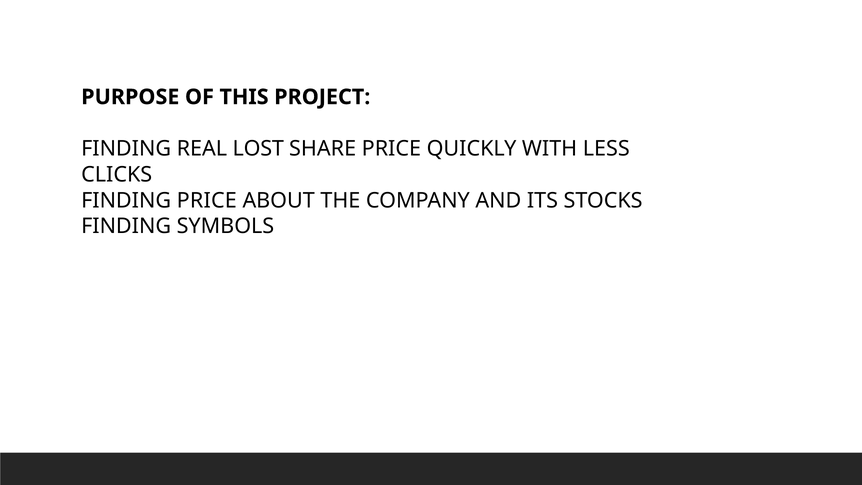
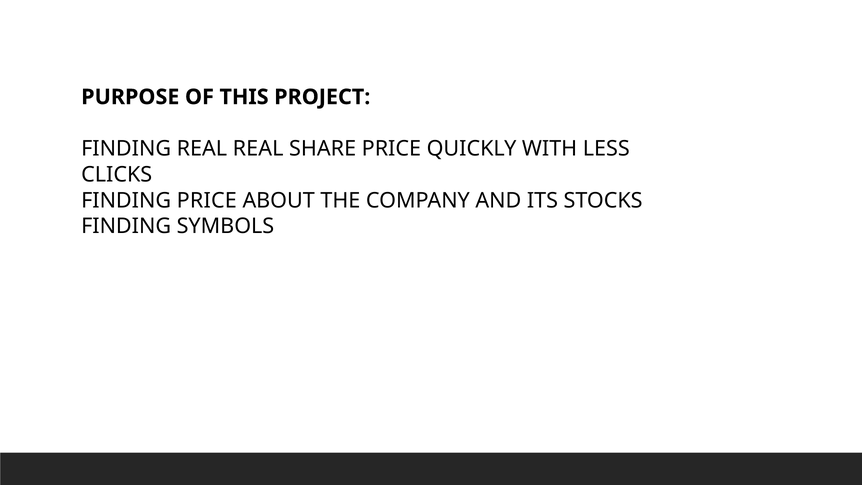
REAL LOST: LOST -> REAL (258, 149)
